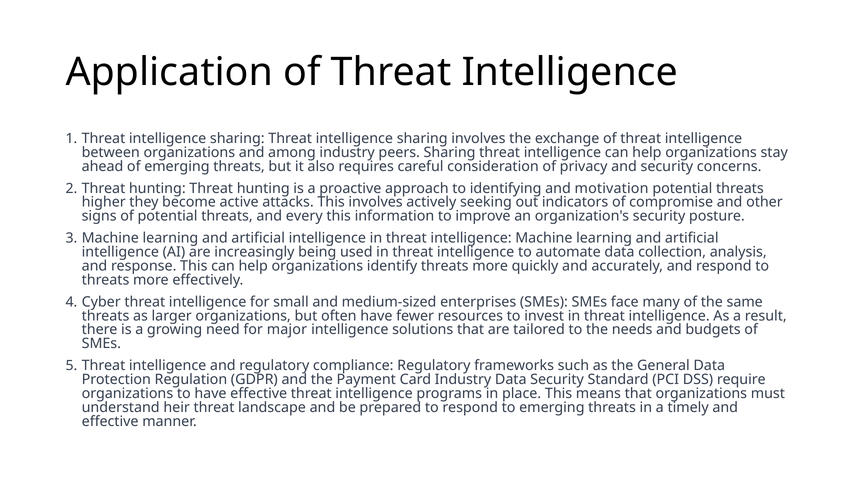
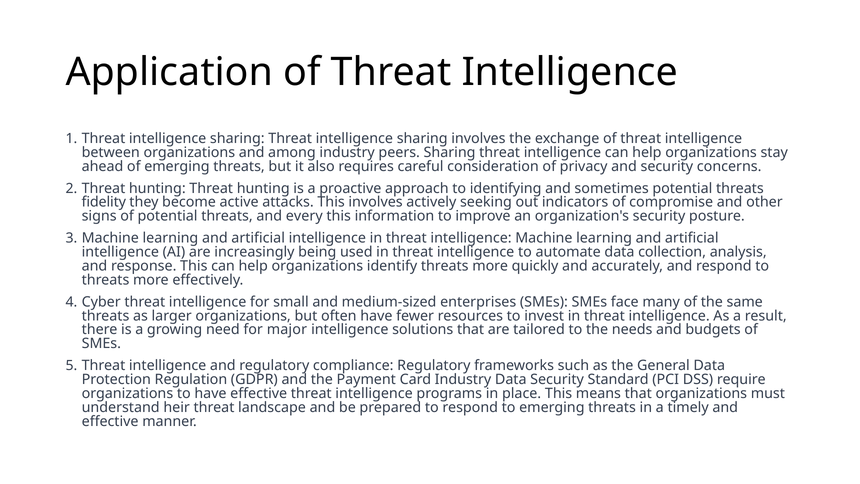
motivation: motivation -> sometimes (612, 188)
higher: higher -> fidelity (104, 202)
